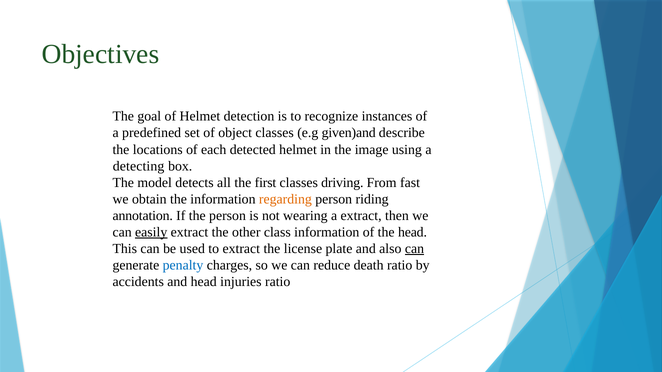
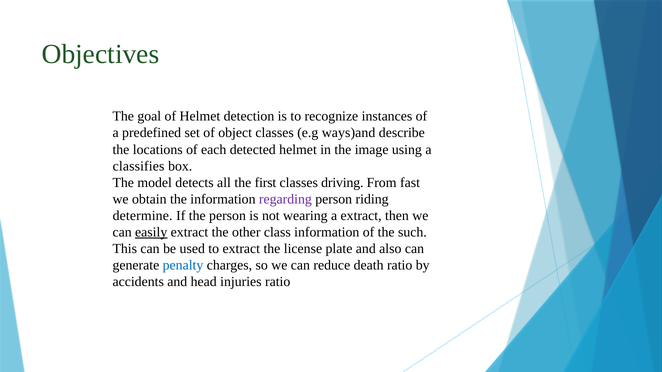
given)and: given)and -> ways)and (349, 133)
detecting: detecting -> classifies (139, 166)
regarding colour: orange -> purple (285, 199)
annotation: annotation -> determine (143, 216)
the head: head -> such (412, 232)
can underline: present -> none (415, 249)
